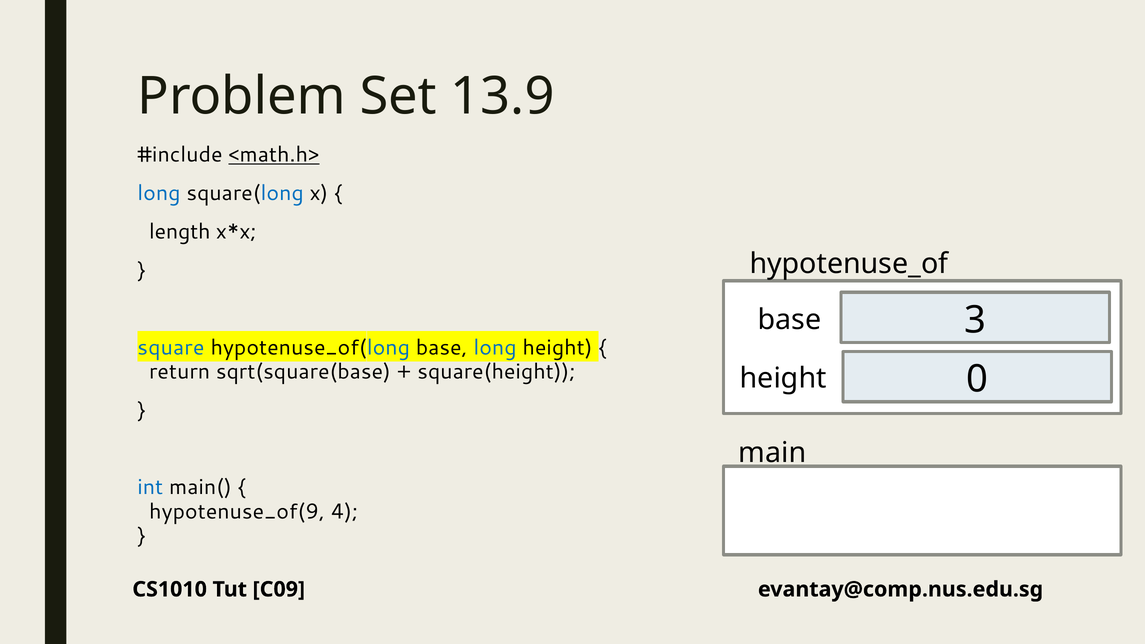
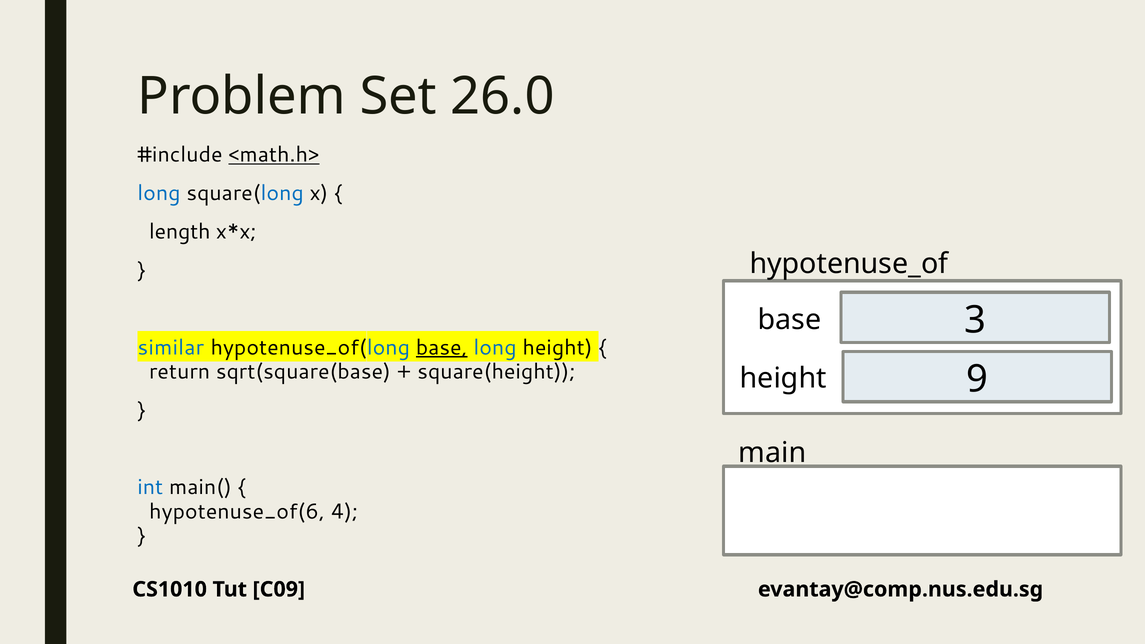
13.9: 13.9 -> 26.0 (503, 96)
square: square -> similar (171, 348)
base underline: none -> present (442, 348)
0: 0 -> 9 (977, 379)
hypotenuse_of(9: hypotenuse_of(9 -> hypotenuse_of(6 (237, 512)
